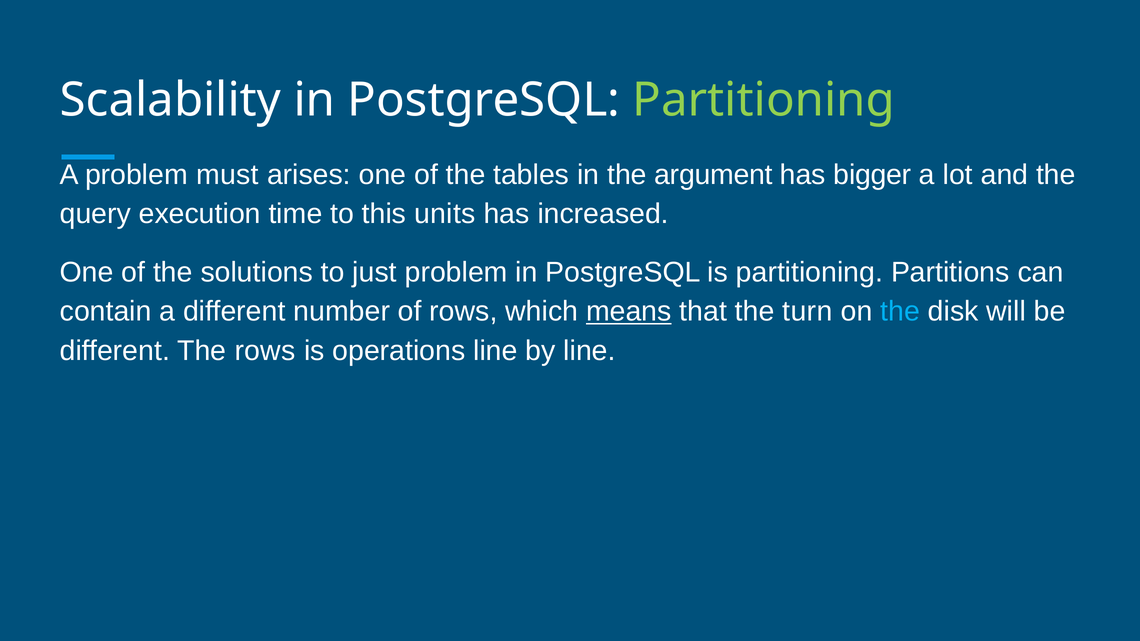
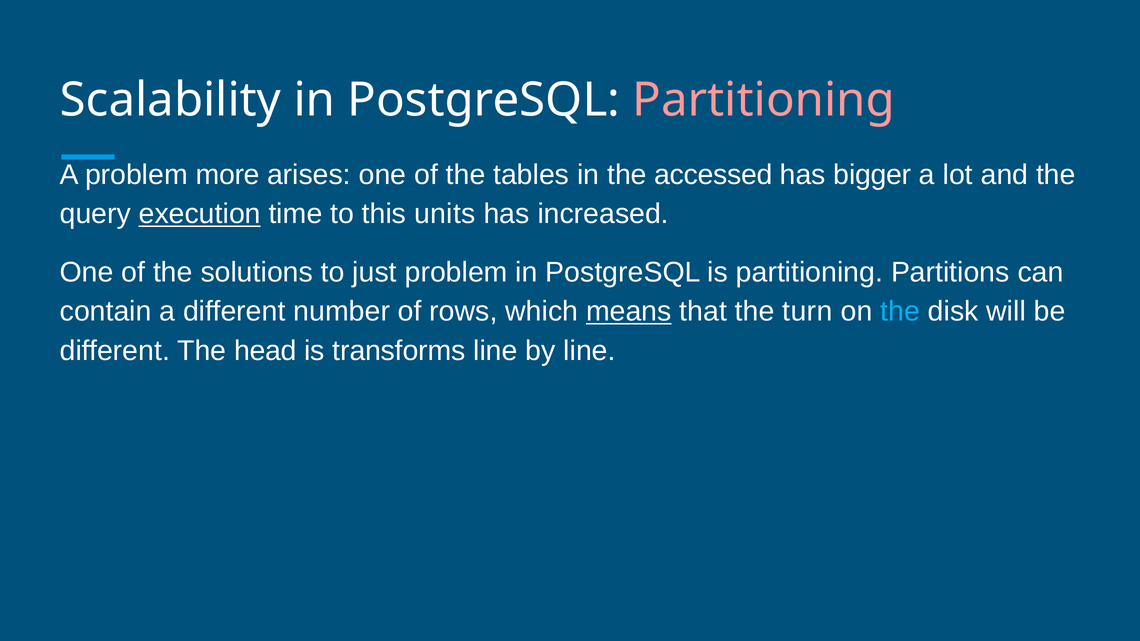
Partitioning colour: light green -> pink (764, 100)
must: must -> more (228, 175)
argument: argument -> accessed (713, 175)
execution underline: none -> present (200, 214)
The rows: rows -> head (265, 351)
operations: operations -> transforms (399, 351)
